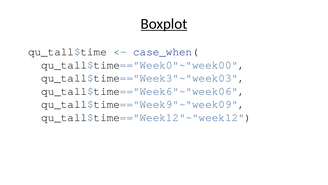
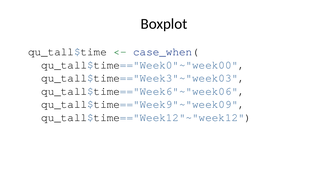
Boxplot underline: present -> none (164, 24)
